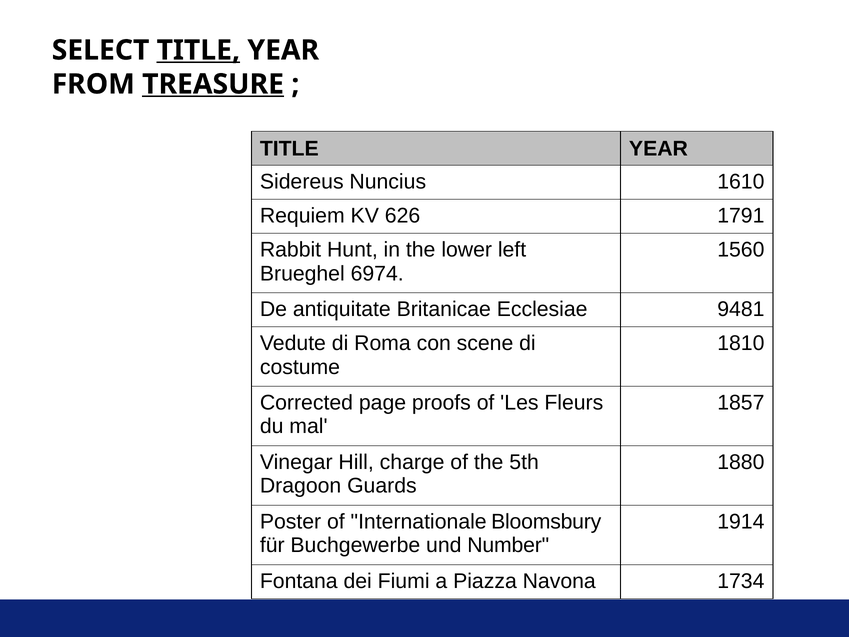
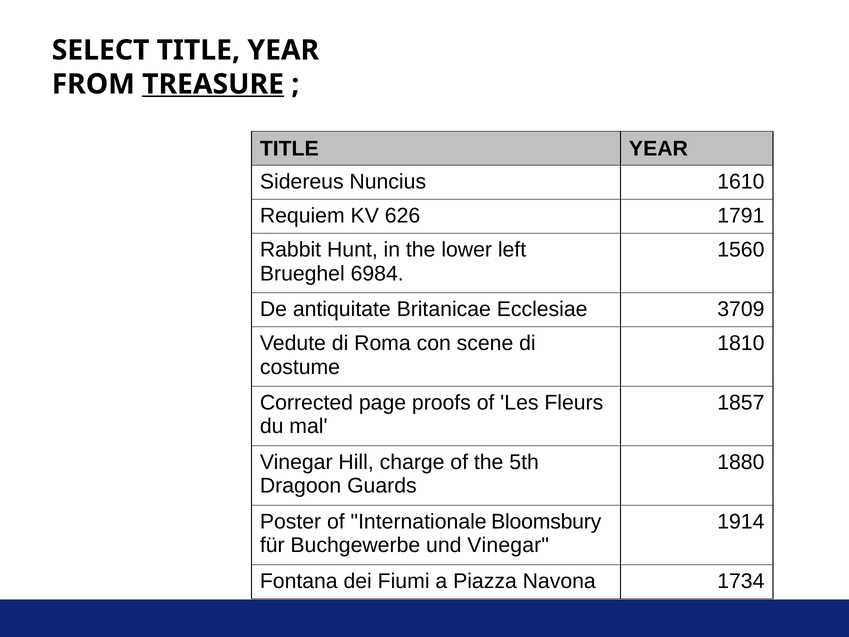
TITLE underline: present -> none (198, 50)
6974: 6974 -> 6984 (377, 273)
9481: 9481 -> 3709 (741, 309)
und Number: Number -> Vinegar (508, 545)
